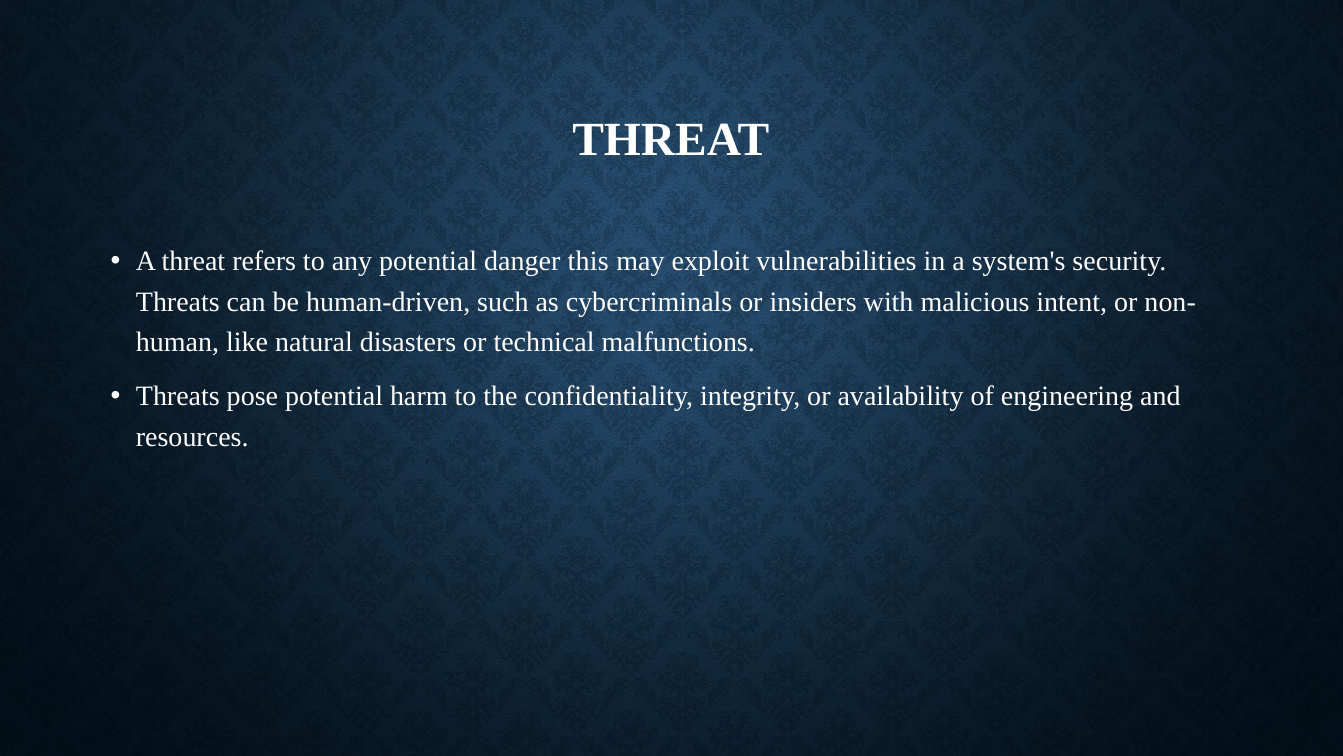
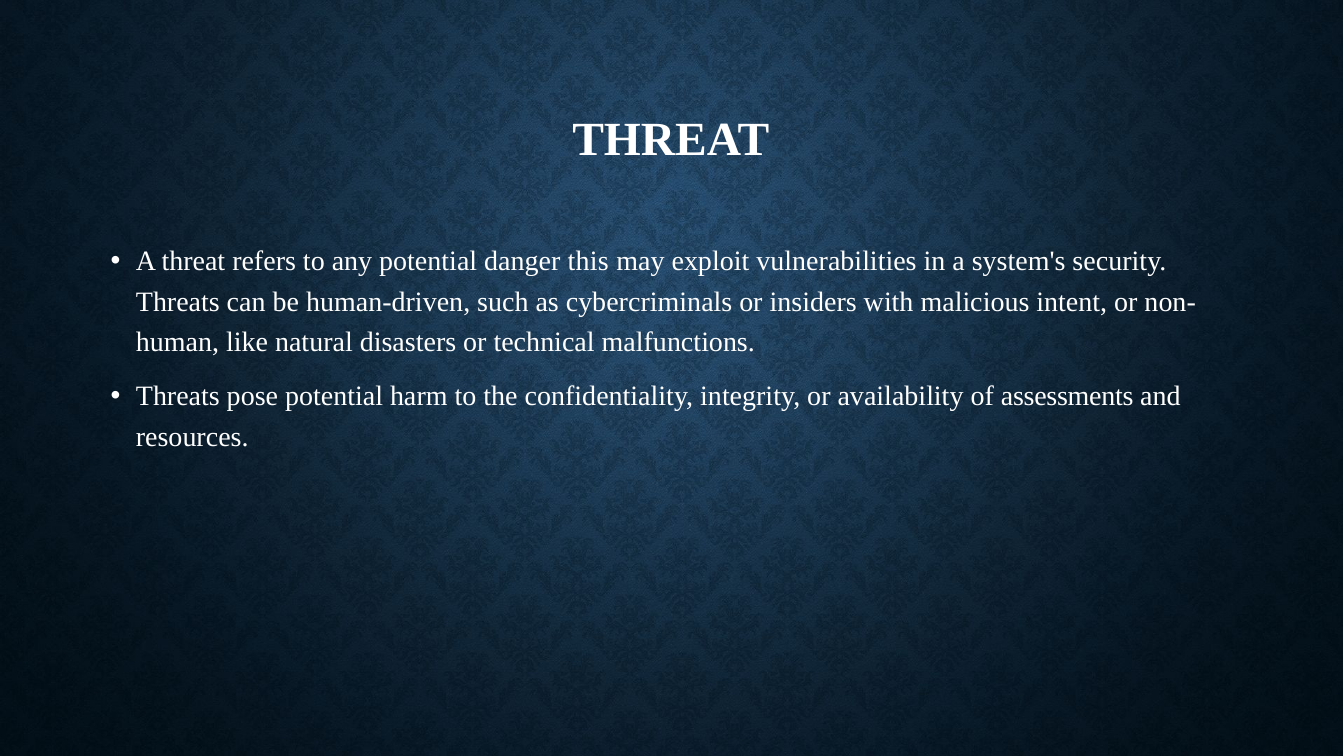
engineering: engineering -> assessments (1067, 396)
